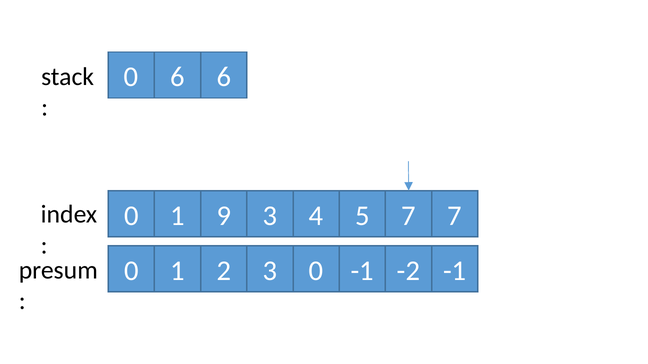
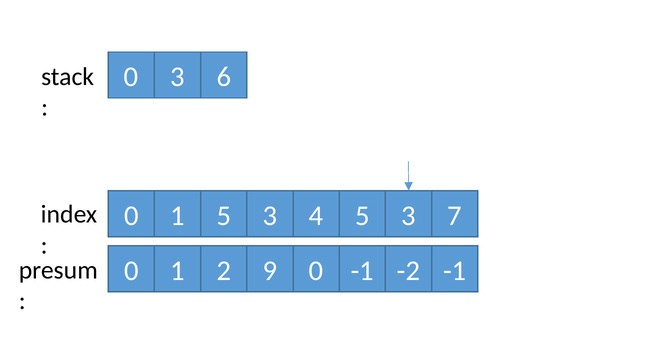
0 6: 6 -> 3 (178, 77)
1 9: 9 -> 5 (224, 216)
4 5 7: 7 -> 3 (409, 216)
2 3: 3 -> 9 (270, 271)
